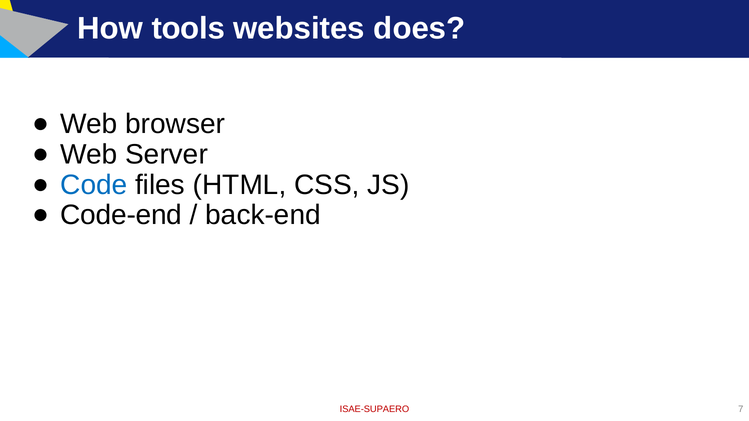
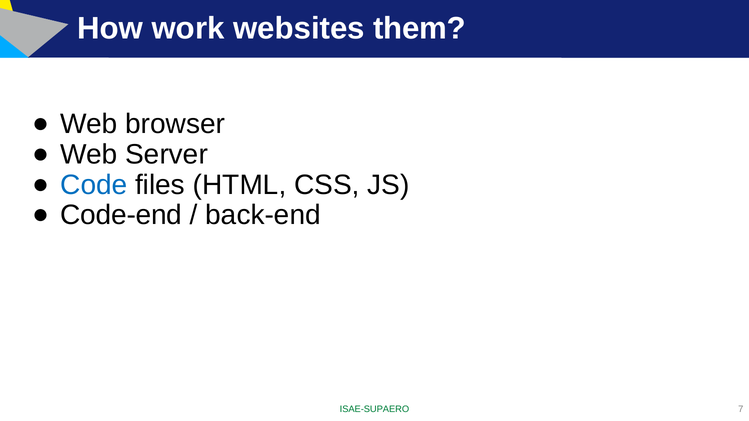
tools: tools -> work (188, 29)
does: does -> them (420, 29)
ISAE-SUPAERO colour: red -> green (374, 409)
